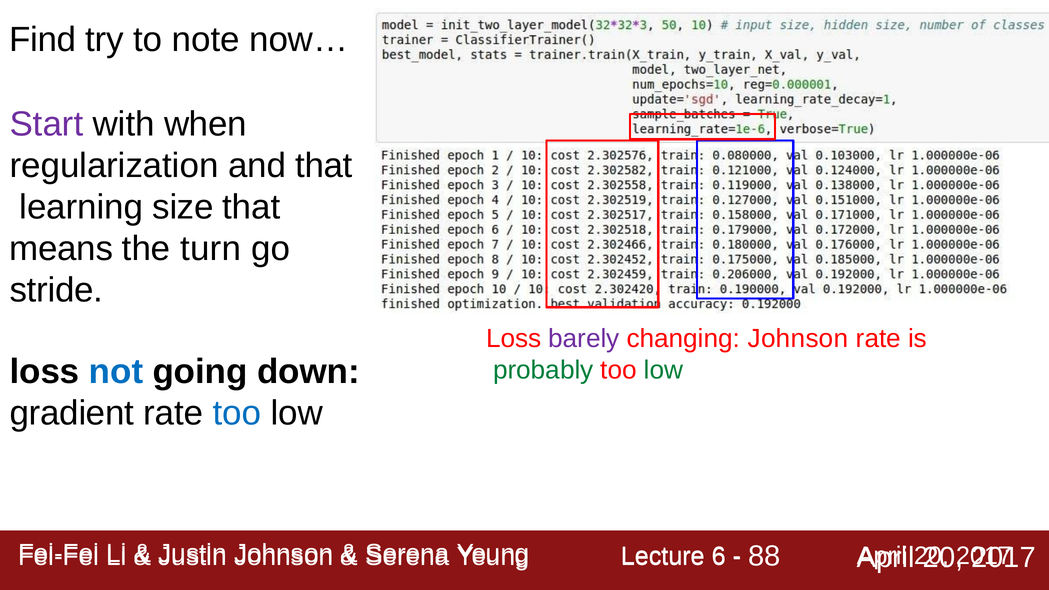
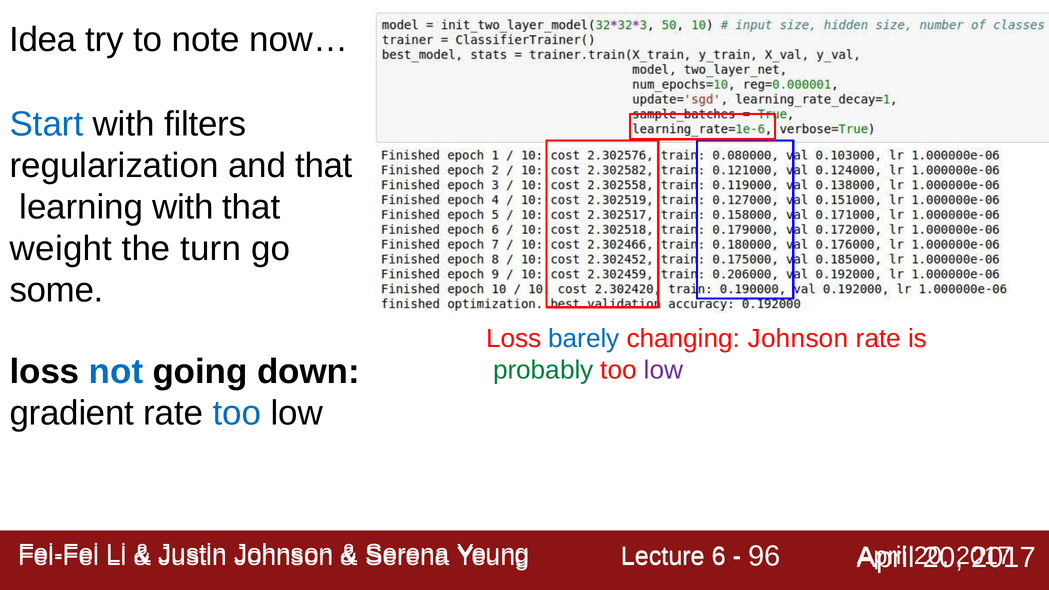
Find: Find -> Idea (43, 40)
Start colour: purple -> blue (46, 124)
when: when -> filters (205, 124)
learning size: size -> with (183, 207)
means: means -> weight (61, 249)
stride: stride -> some (56, 290)
barely colour: purple -> blue (584, 339)
low colour: green -> purple (663, 370)
88: 88 -> 96 (764, 556)
